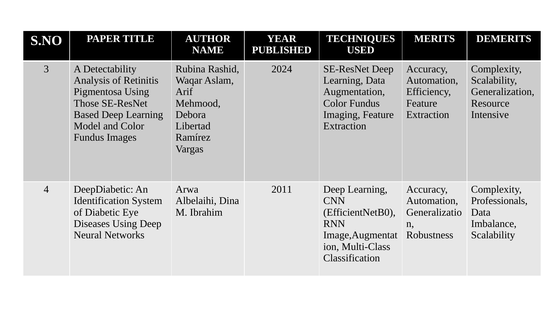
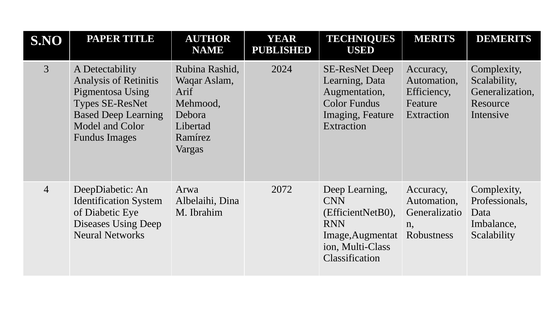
Those: Those -> Types (86, 103)
2011: 2011 -> 2072 (282, 189)
